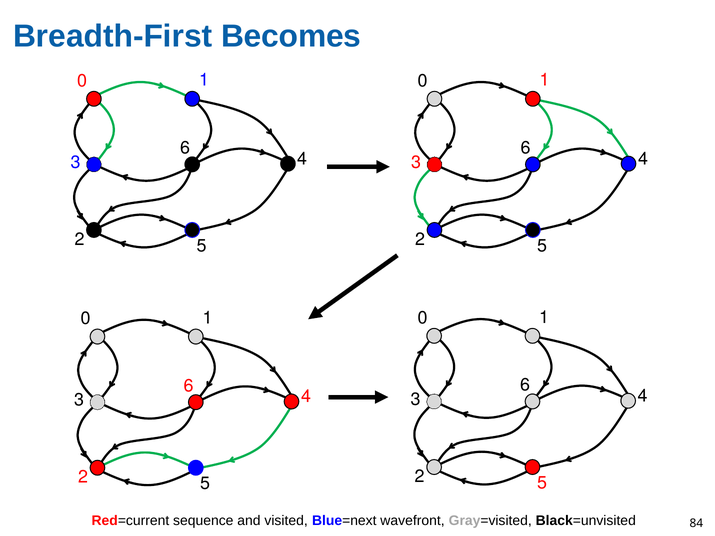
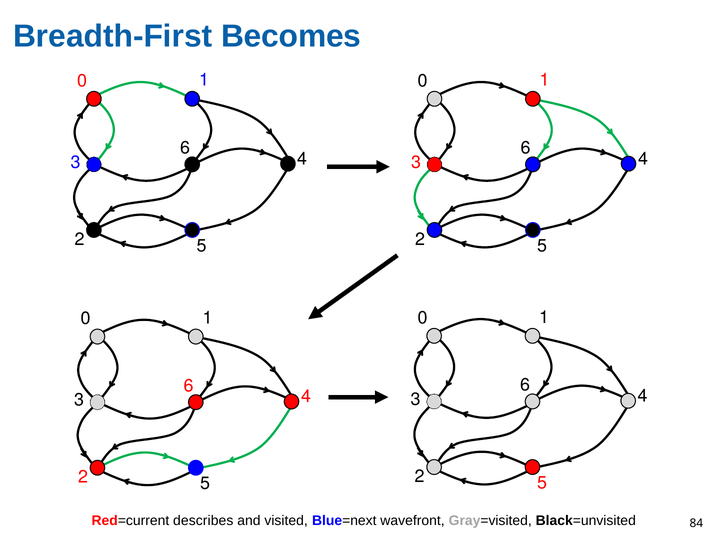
sequence: sequence -> describes (203, 521)
